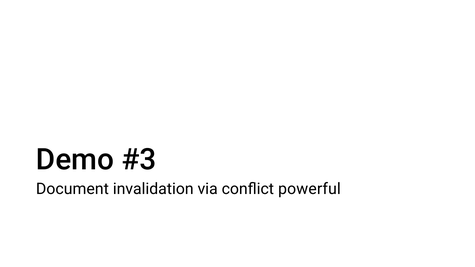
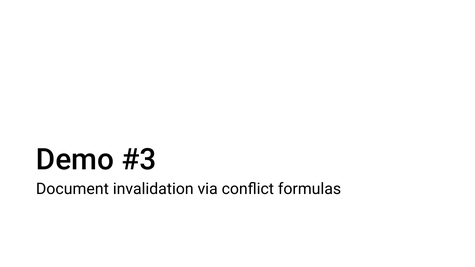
powerful: powerful -> formulas (310, 189)
